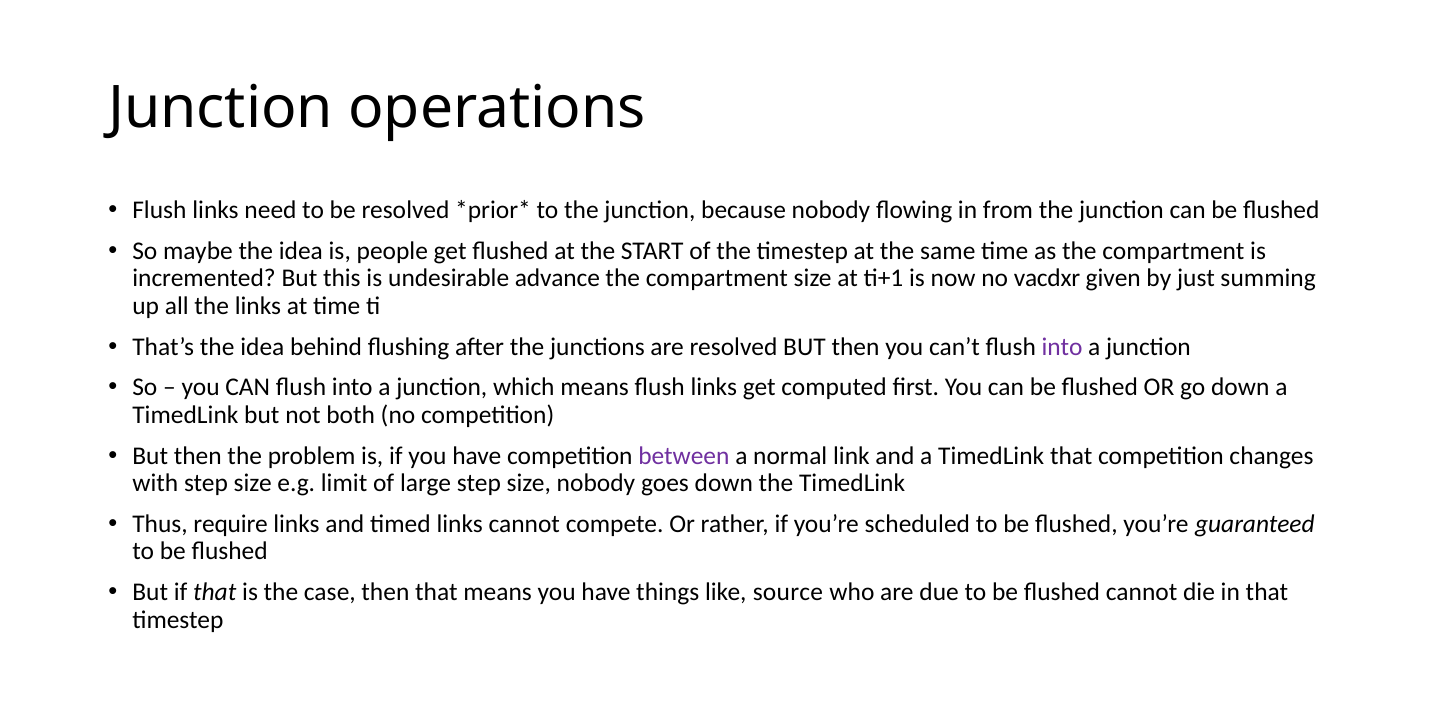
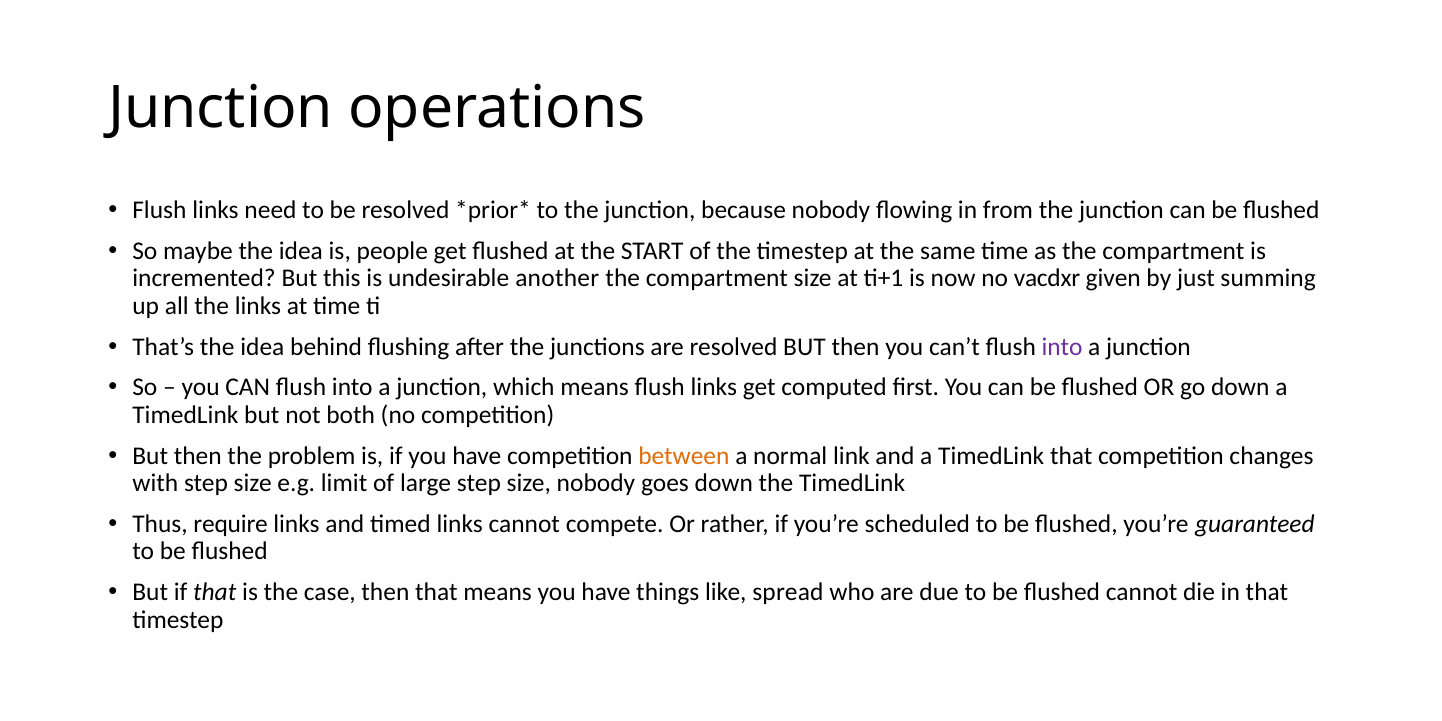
advance: advance -> another (557, 278)
between colour: purple -> orange (684, 456)
source: source -> spread (788, 592)
